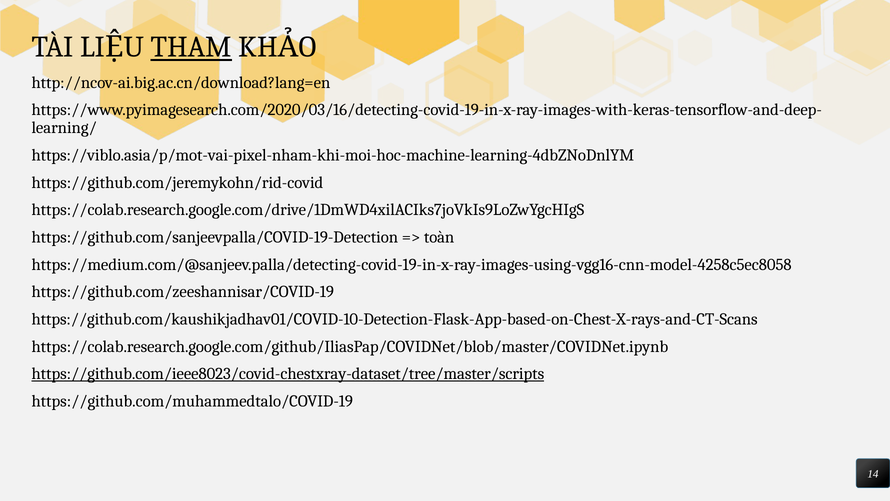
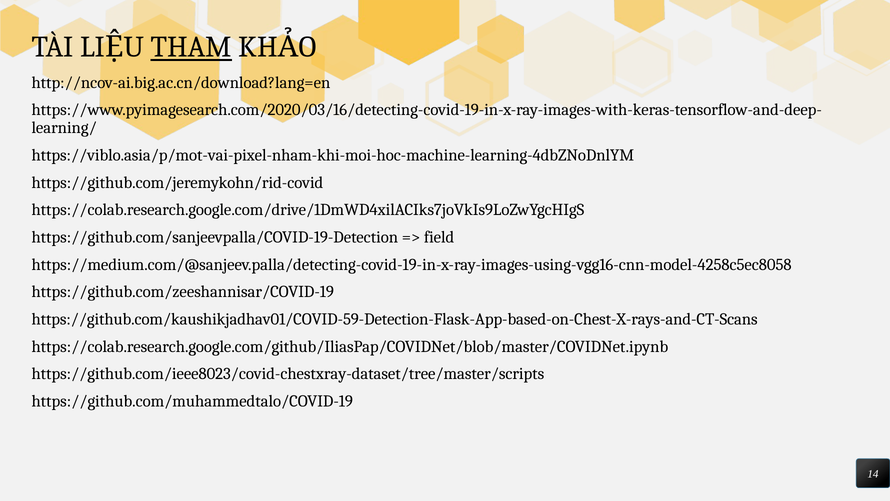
toàn: toàn -> field (439, 237)
https://github.com/kaushikjadhav01/COVID-10-Detection-Flask-App-based-on-Chest-X-rays-and-CT-Scans: https://github.com/kaushikjadhav01/COVID-10-Detection-Flask-App-based-on-Chest-X-rays-and-CT-Scans -> https://github.com/kaushikjadhav01/COVID-59-Detection-Flask-App-based-on-Chest-X-rays-and-CT-Scans (395, 319)
https://github.com/ieee8023/covid-chestxray-dataset/tree/master/scripts underline: present -> none (288, 374)
